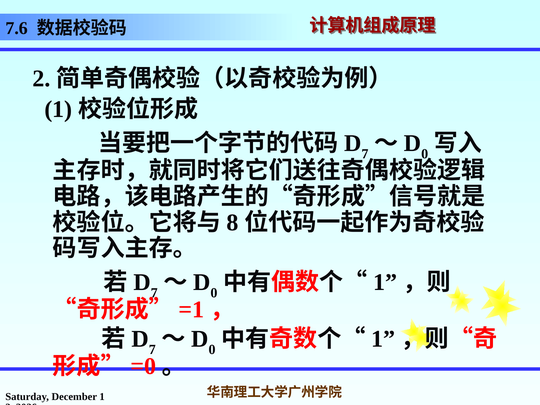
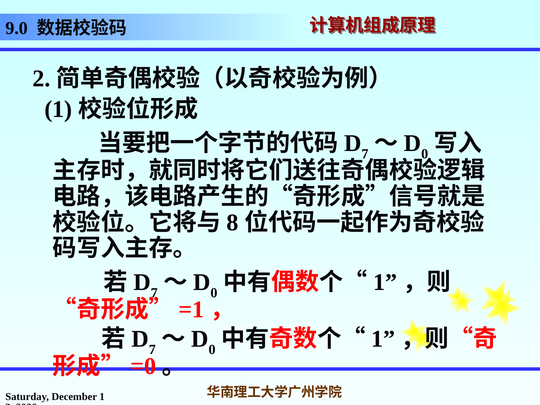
7.6: 7.6 -> 9.0 (17, 28)
